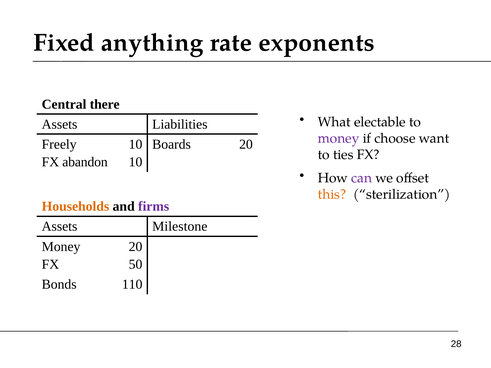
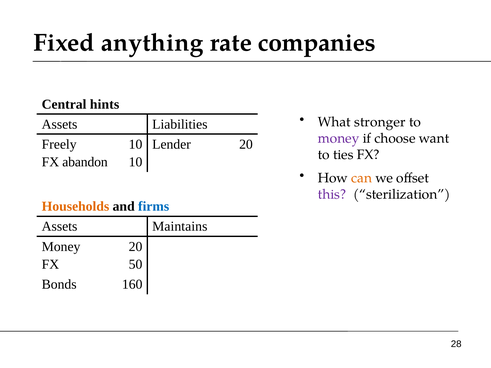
exponents: exponents -> companies (317, 43)
there: there -> hints (105, 104)
electable: electable -> stronger (380, 122)
Boards: Boards -> Lender (172, 144)
can colour: purple -> orange (362, 178)
this colour: orange -> purple (332, 194)
firms colour: purple -> blue (154, 207)
Milestone: Milestone -> Maintains (180, 227)
110: 110 -> 160 (132, 285)
